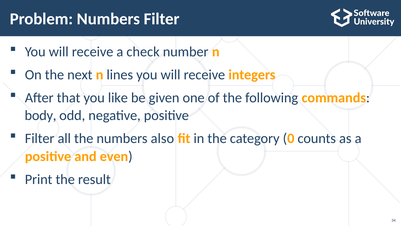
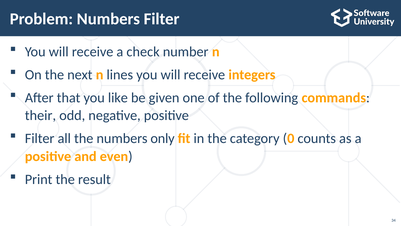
body: body -> their (40, 115)
also: also -> only (163, 138)
